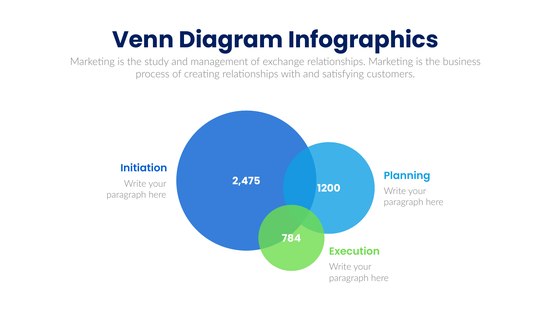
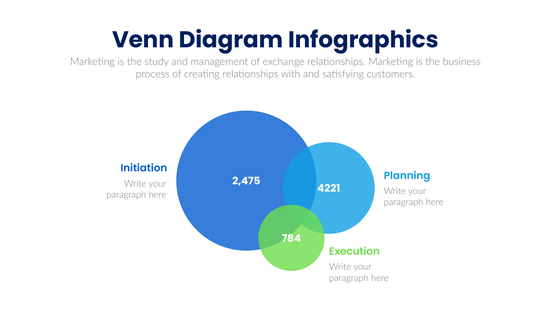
1200: 1200 -> 4221 (329, 189)
